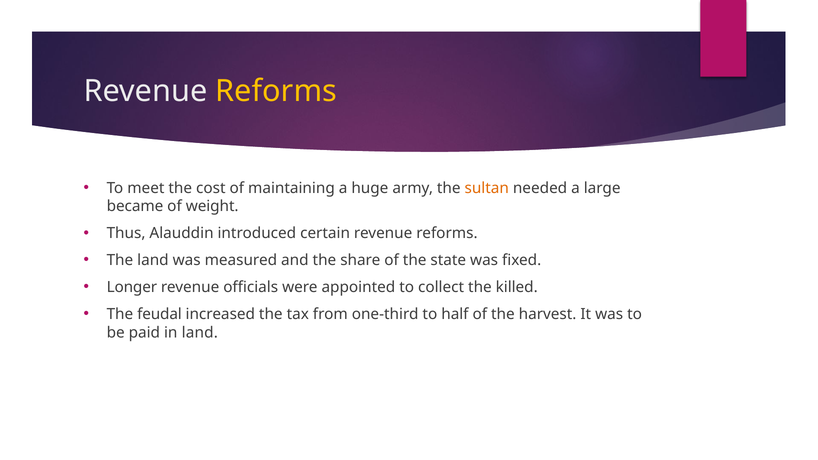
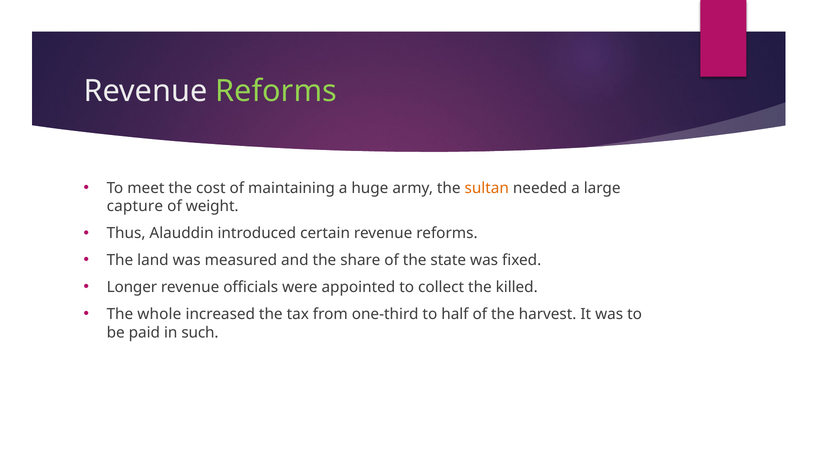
Reforms colour: yellow -> light green (276, 91)
became: became -> capture (135, 206)
feudal: feudal -> whole (159, 314)
in land: land -> such (200, 333)
